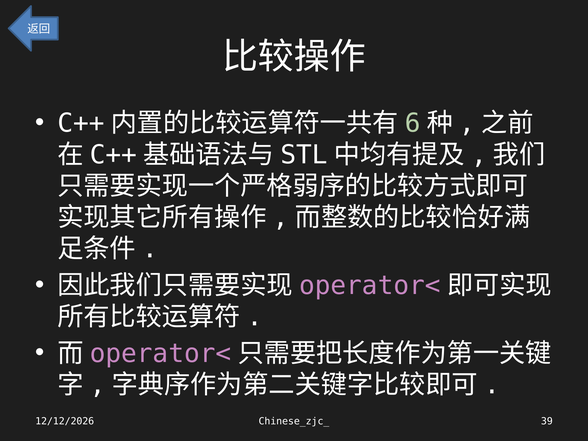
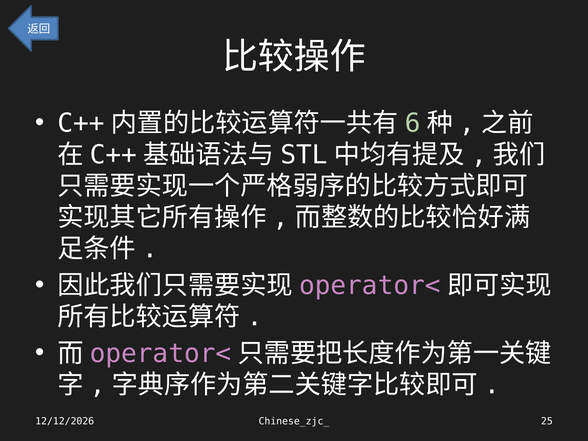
39: 39 -> 25 (547, 421)
